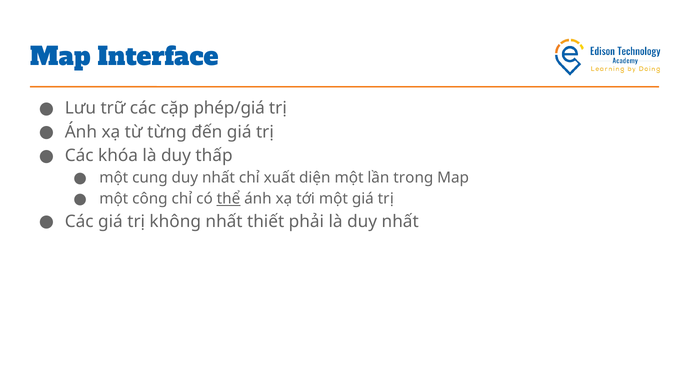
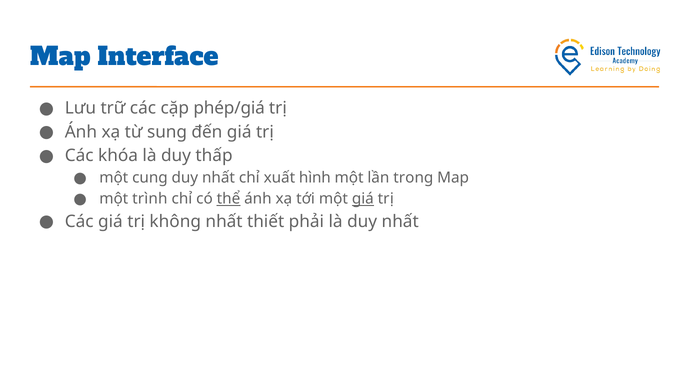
từng: từng -> sung (167, 132)
diện: diện -> hình (315, 178)
công: công -> trình (150, 199)
giá underline: none -> present (363, 199)
